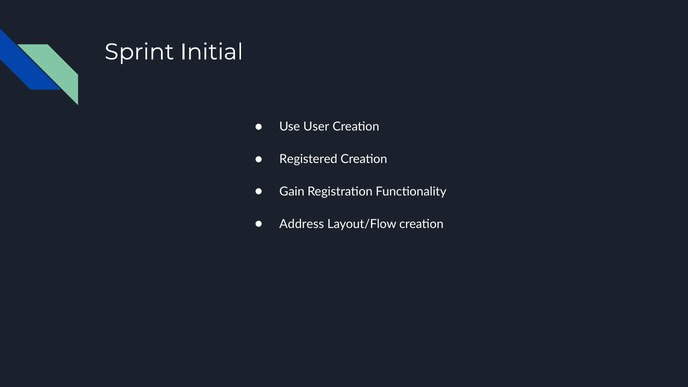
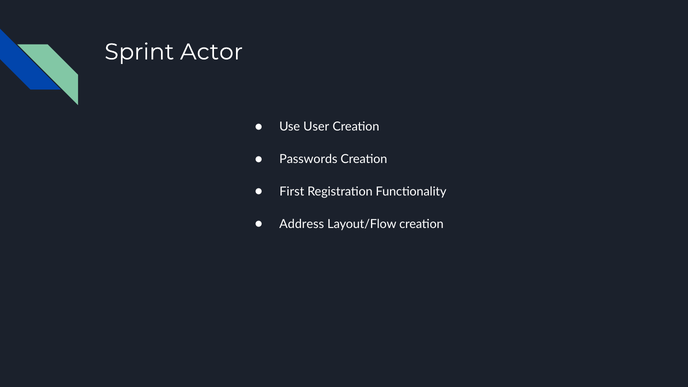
Initial: Initial -> Actor (212, 52)
Registered: Registered -> Passwords (308, 159)
Gain: Gain -> First (292, 192)
